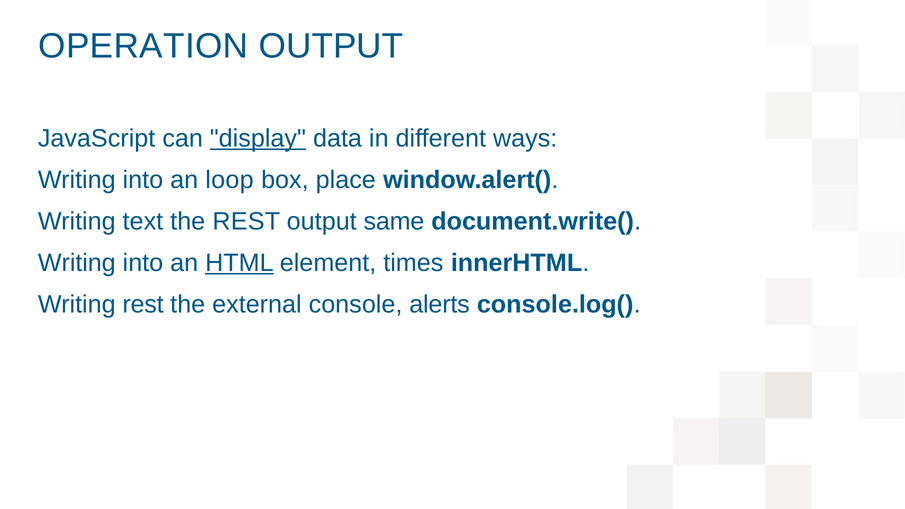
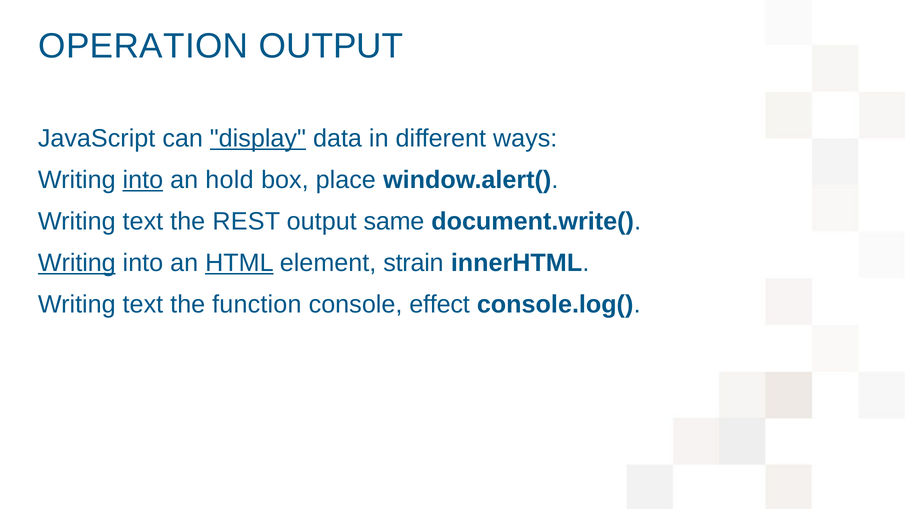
into underline: none -> present (143, 180)
loop: loop -> hold (230, 180)
Writing underline: none -> present (77, 263)
times: times -> strain (413, 263)
rest: rest -> text (143, 304)
external: external -> function (257, 304)
alerts: alerts -> effect (440, 304)
